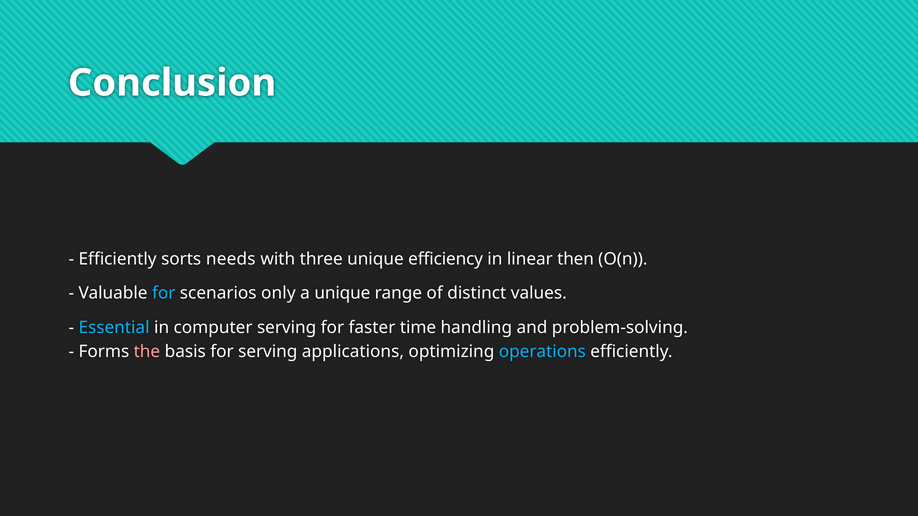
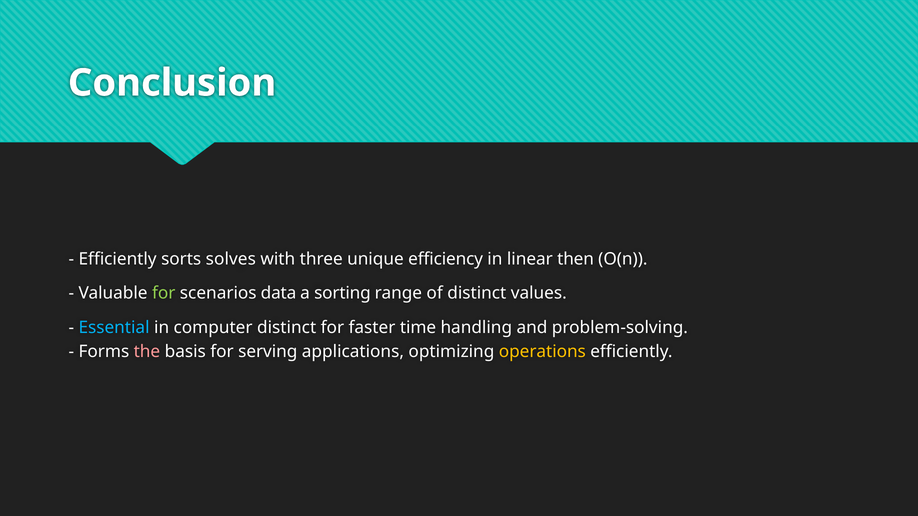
needs: needs -> solves (231, 259)
for colour: light blue -> light green (164, 293)
only: only -> data (279, 293)
a unique: unique -> sorting (342, 293)
computer serving: serving -> distinct (287, 328)
operations colour: light blue -> yellow (542, 352)
